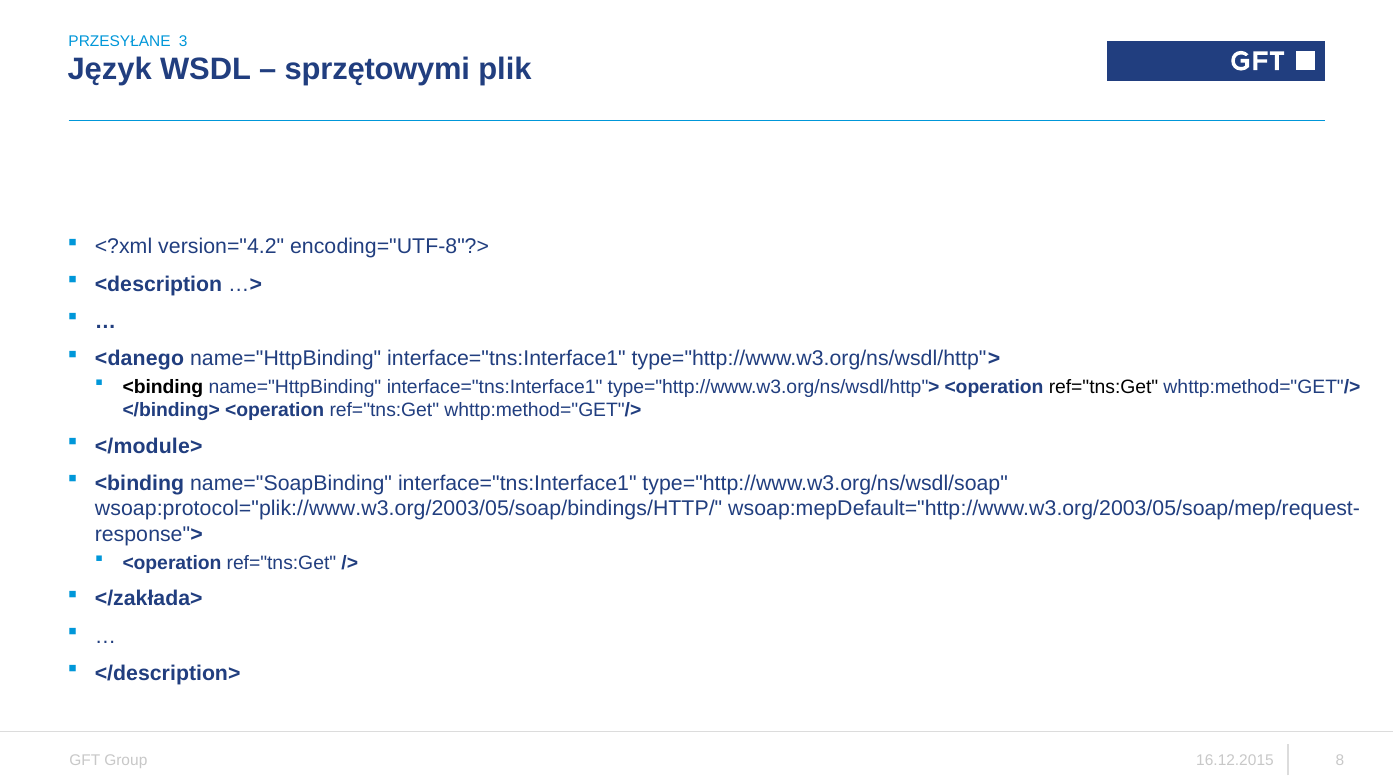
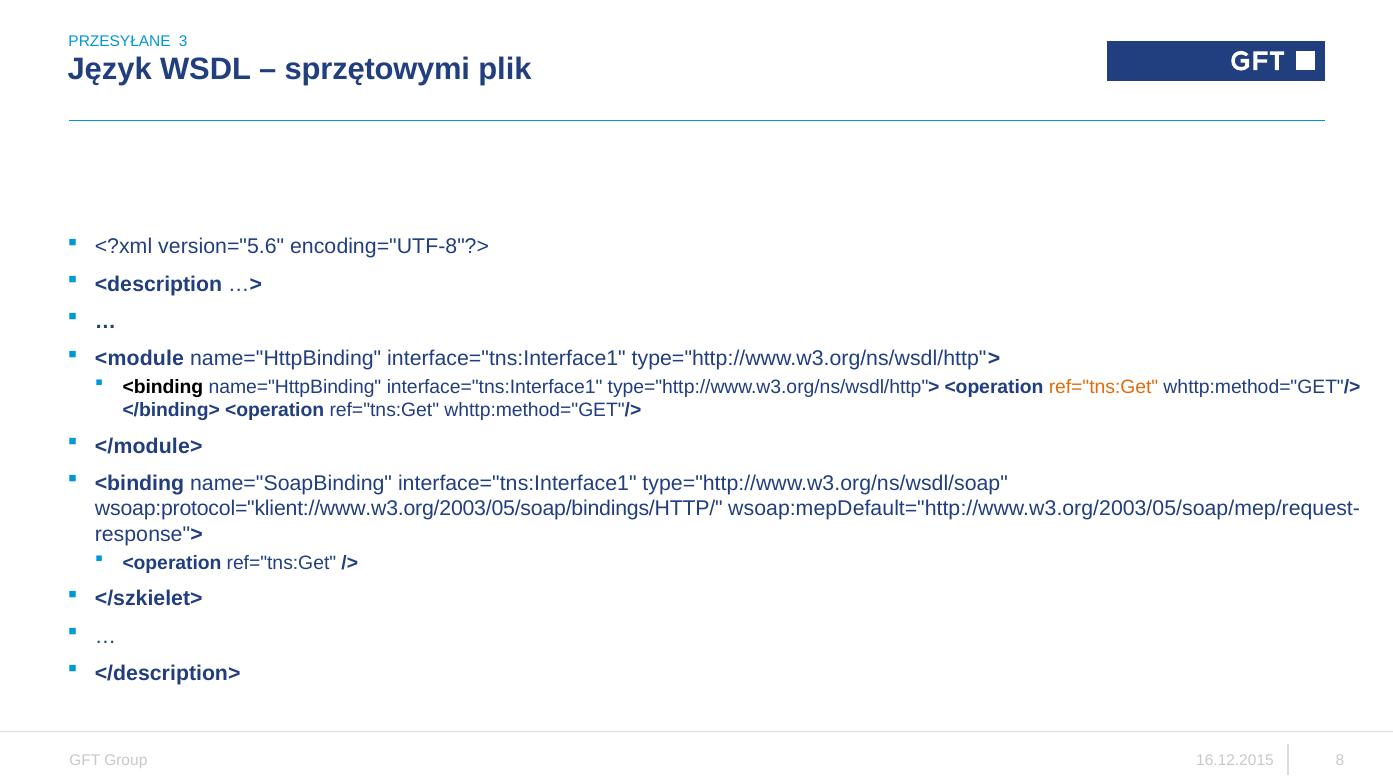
version="4.2: version="4.2 -> version="5.6 (221, 247)
<danego: <danego -> <module (139, 358)
ref="tns:Get colour: black -> orange (1104, 387)
wsoap:protocol="plik://www.w3.org/2003/05/soap/bindings/HTTP/: wsoap:protocol="plik://www.w3.org/2003/05/soap/bindings/HTTP/ -> wsoap:protocol="klient://www.w3.org/2003/05/soap/bindings/HTTP/ (409, 509)
</zakłada>: </zakłada> -> </szkielet> (149, 599)
